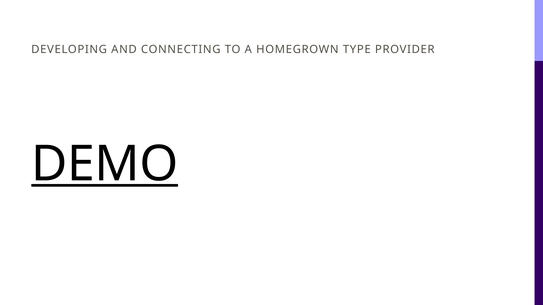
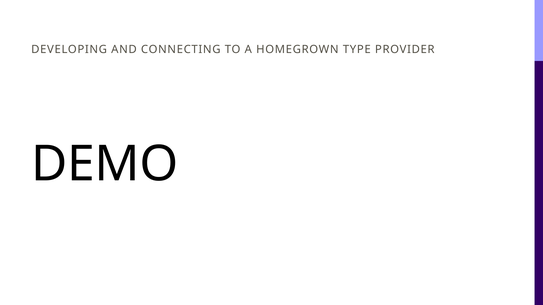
DEMO underline: present -> none (105, 164)
